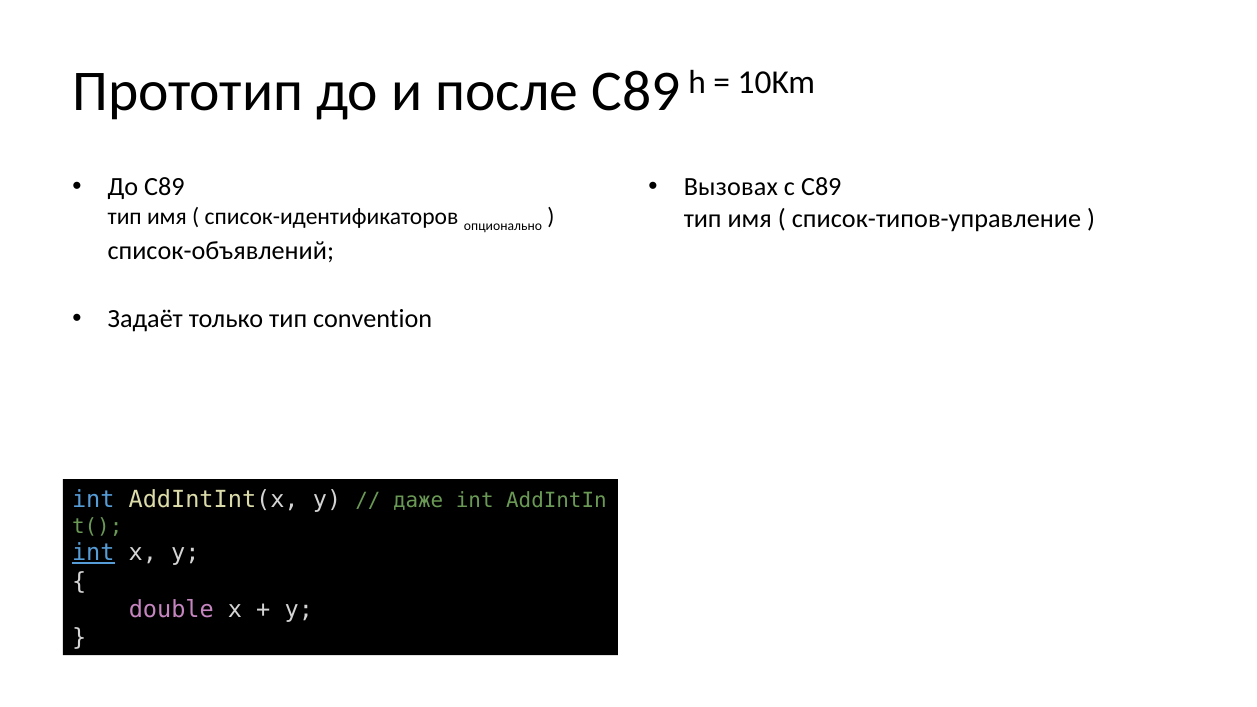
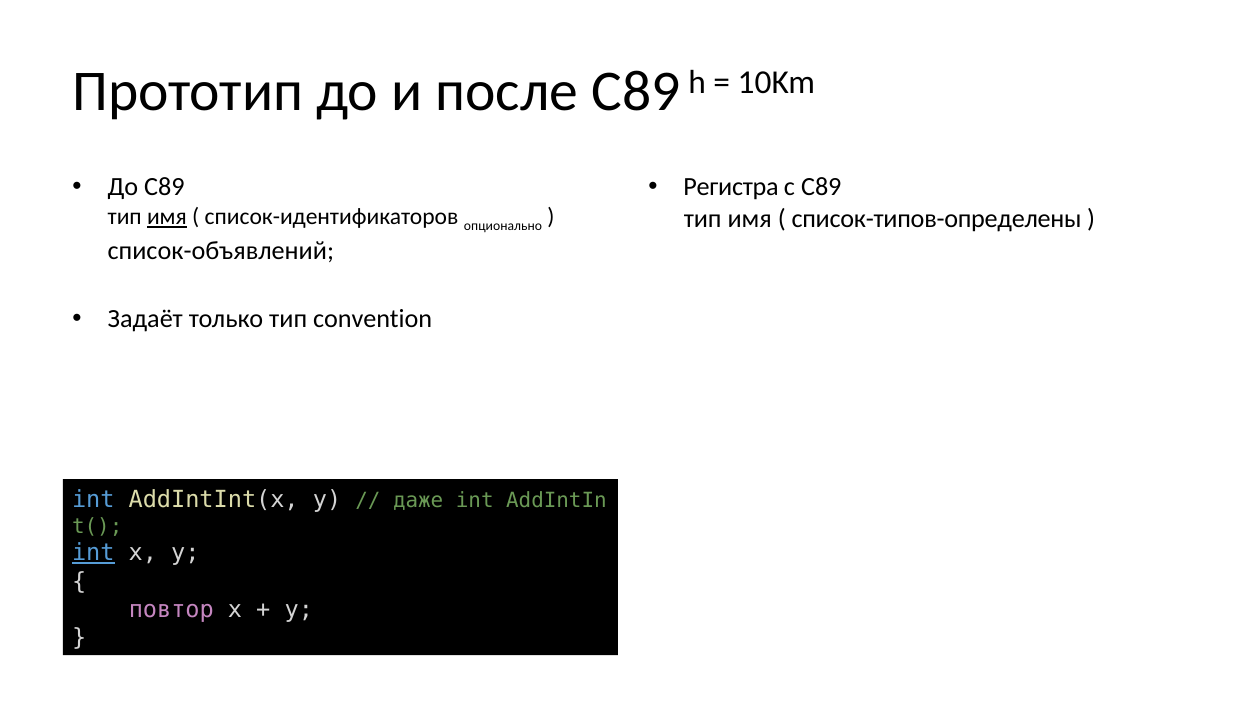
Вызовах: Вызовах -> Регистра (731, 187)
имя underline: none -> present (167, 217)
список-типов-управление: список-типов-управление -> список-типов-определены (937, 219)
double: double -> повтор (171, 610)
